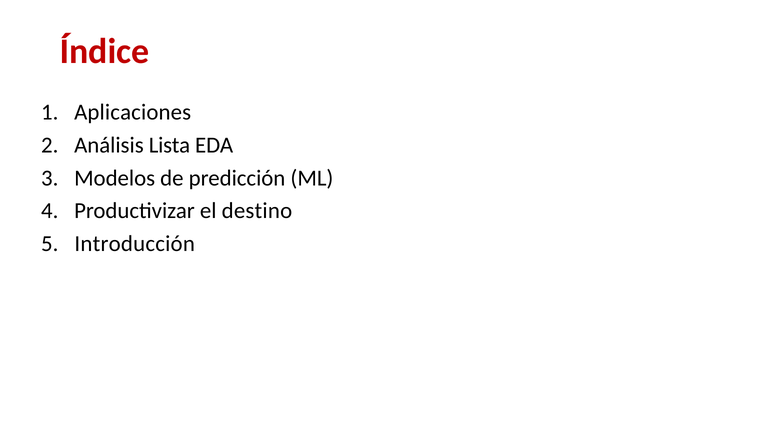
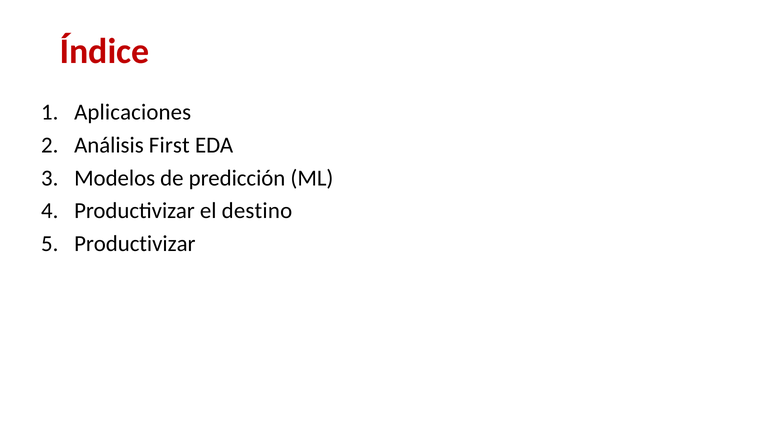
Lista: Lista -> First (169, 145)
Introducción: Introducción -> Productivizar (135, 243)
